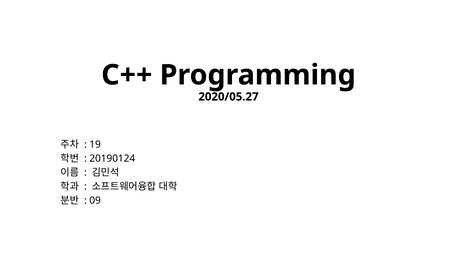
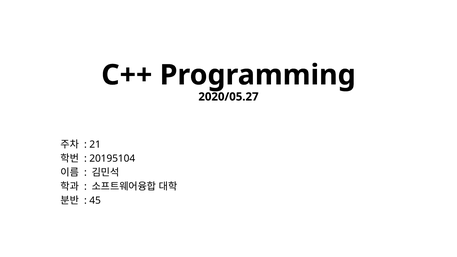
19: 19 -> 21 (95, 145)
20190124: 20190124 -> 20195104 (112, 159)
09: 09 -> 45 (95, 201)
